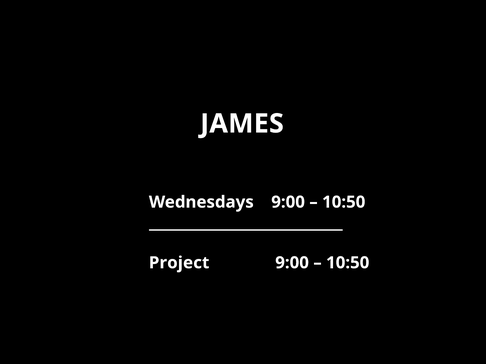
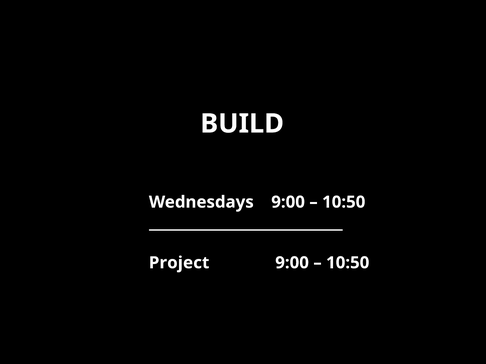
JAMES: JAMES -> BUILD (242, 124)
